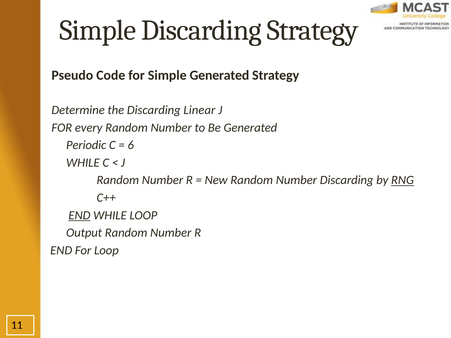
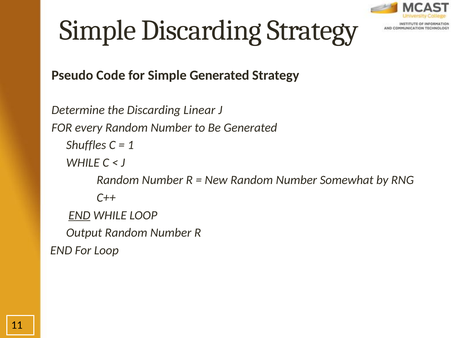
Periodic: Periodic -> Shuffles (86, 145)
6: 6 -> 1 (131, 145)
Number Discarding: Discarding -> Somewhat (347, 180)
RNG underline: present -> none (403, 180)
